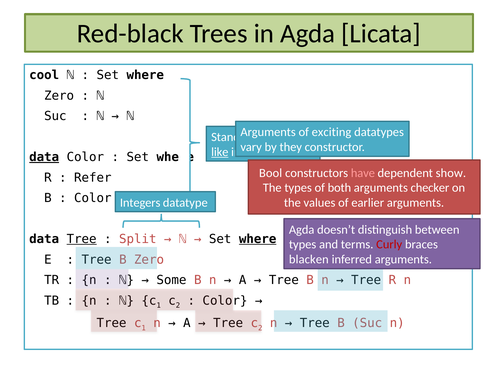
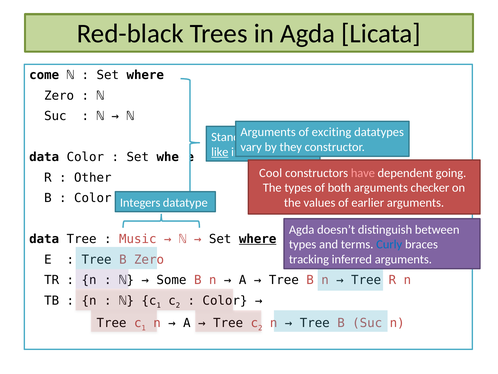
cool: cool -> come (44, 75)
data underline: present -> none (44, 157)
Bool: Bool -> Cool (271, 173)
show: show -> going (451, 173)
Refer: Refer -> Other (93, 177)
Tree underline: present -> none (82, 239)
Split: Split -> Music (138, 239)
Curly colour: red -> blue (389, 244)
blacken: blacken -> tracking (309, 259)
